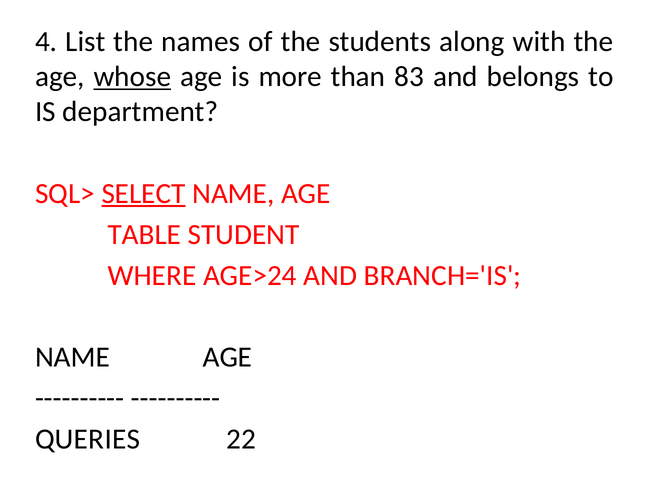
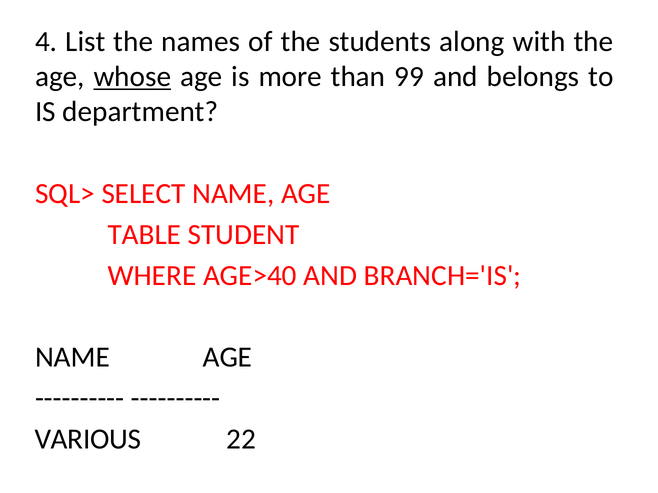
83: 83 -> 99 (409, 77)
SELECT underline: present -> none (144, 194)
AGE>24: AGE>24 -> AGE>40 (250, 276)
QUERIES: QUERIES -> VARIOUS (88, 439)
